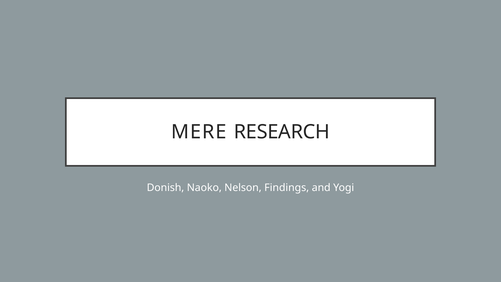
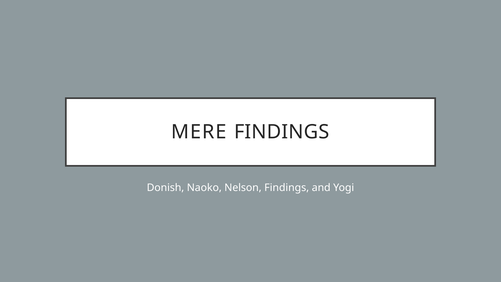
MERE RESEARCH: RESEARCH -> FINDINGS (282, 132)
